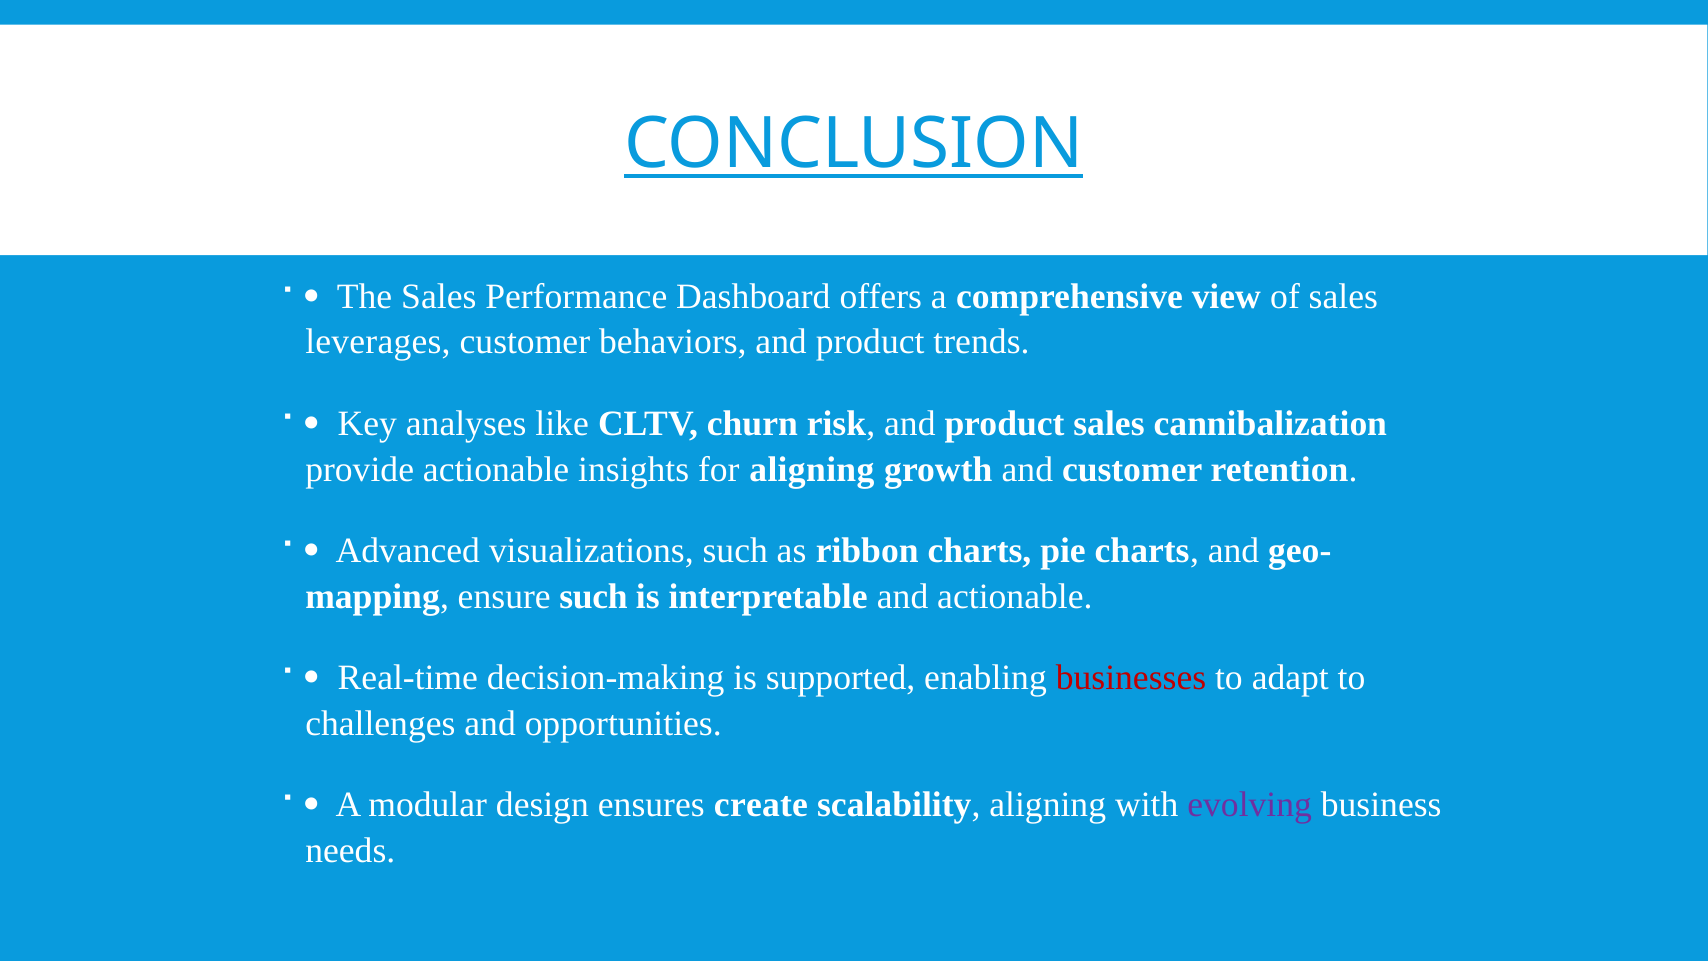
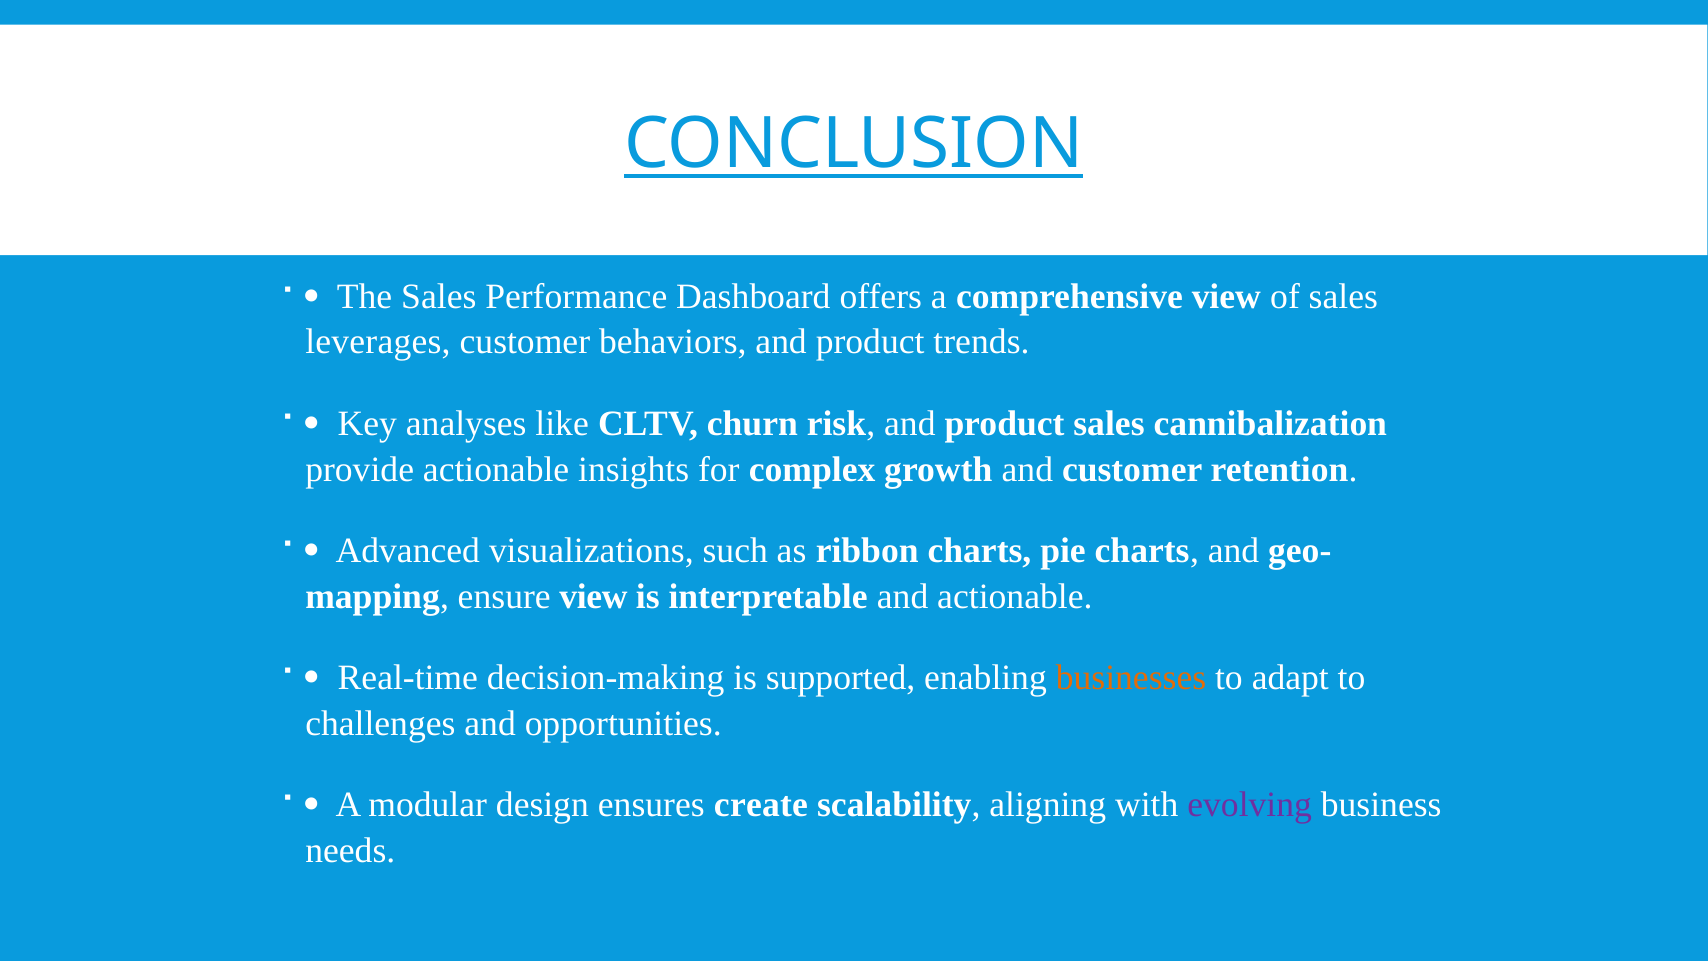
for aligning: aligning -> complex (812, 469)
ensure such: such -> view (594, 596)
businesses colour: red -> orange (1131, 677)
